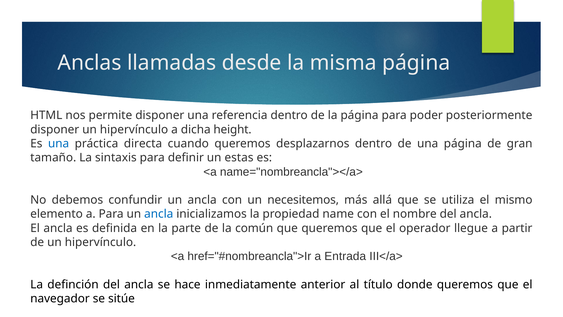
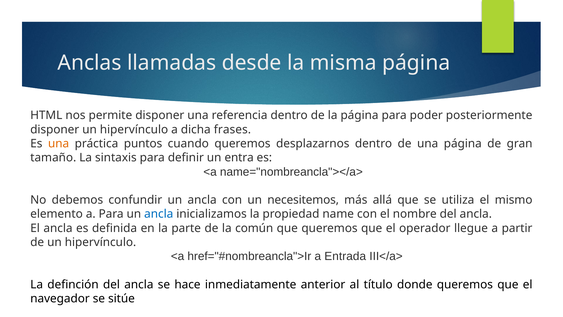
height: height -> frases (232, 129)
una colour: blue -> orange (59, 143)
directa: directa -> puntos (143, 143)
estas: estas -> entra (239, 158)
